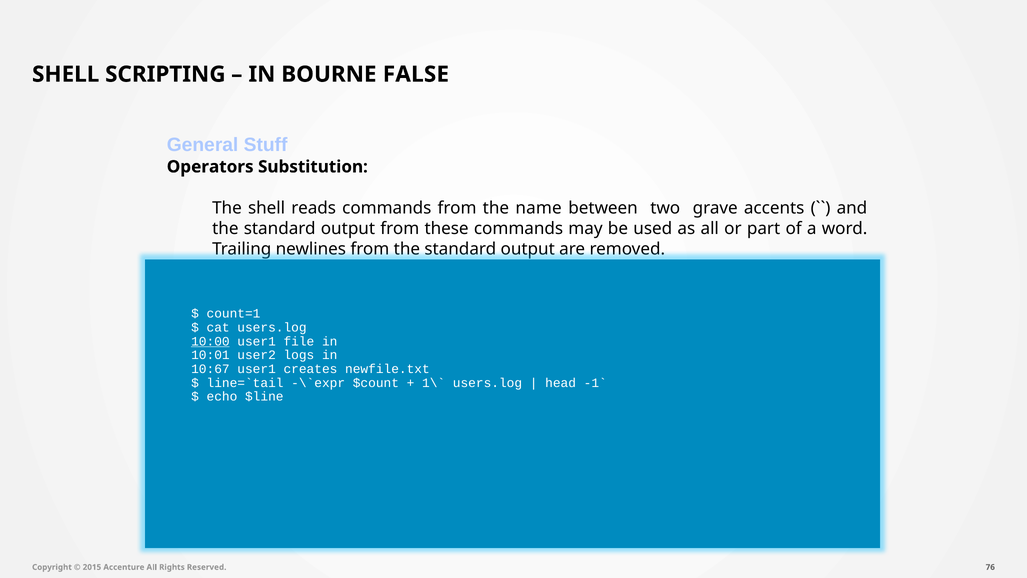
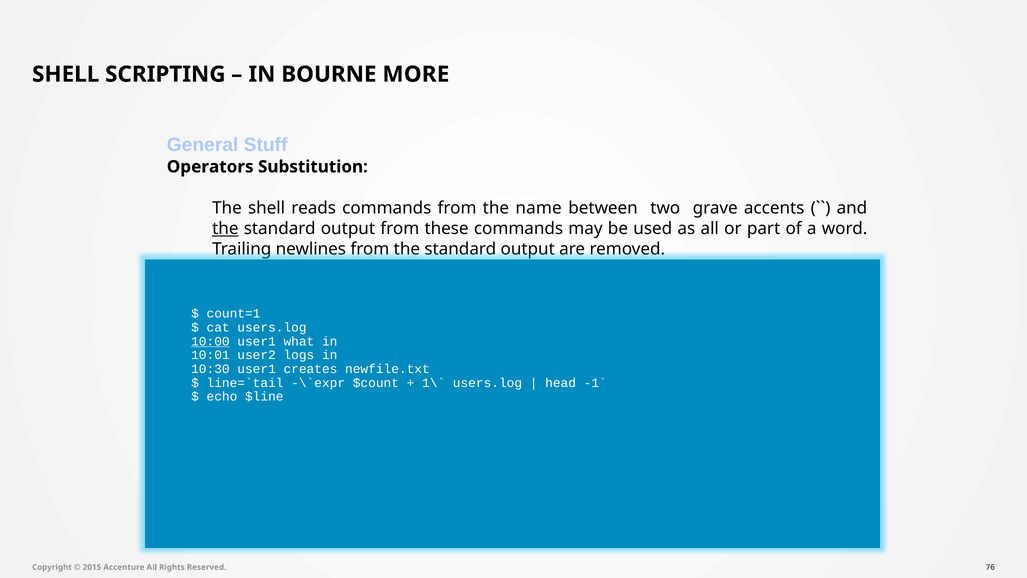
FALSE: FALSE -> MORE (416, 74)
the underline: none -> present (225, 228)
file: file -> what (299, 341)
10:67: 10:67 -> 10:30 (210, 369)
